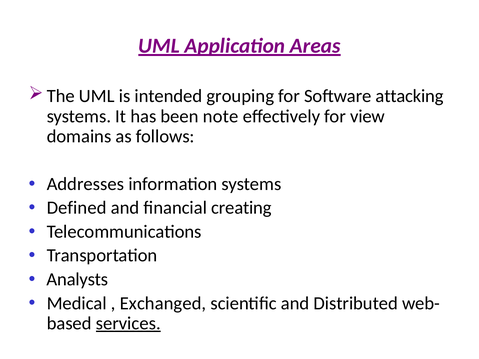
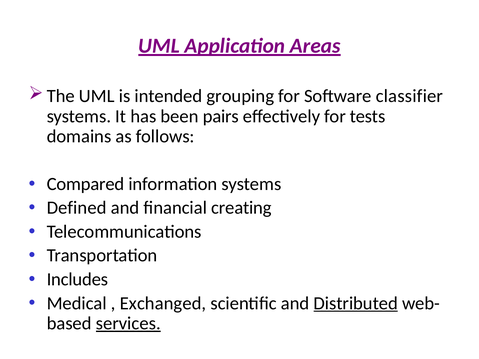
attacking: attacking -> classifier (409, 96)
note: note -> pairs (221, 116)
view: view -> tests (368, 116)
Addresses: Addresses -> Compared (86, 184)
Analysts: Analysts -> Includes (77, 280)
Distributed underline: none -> present (356, 303)
